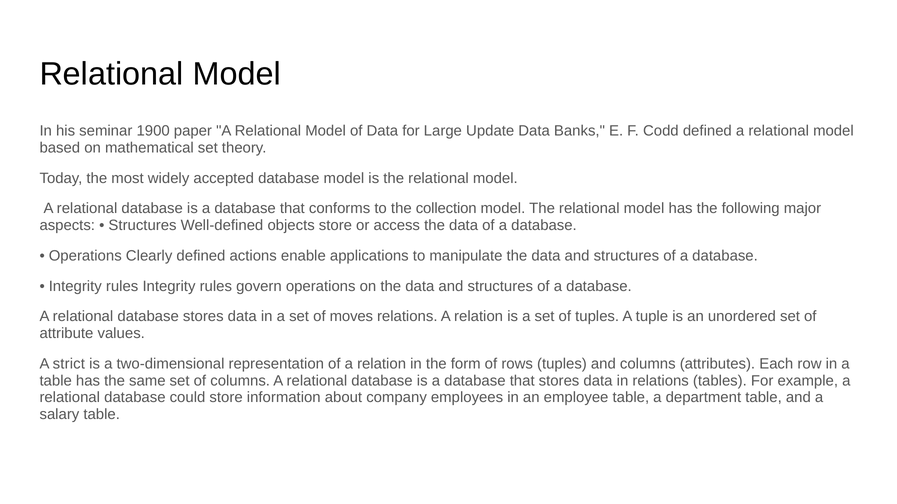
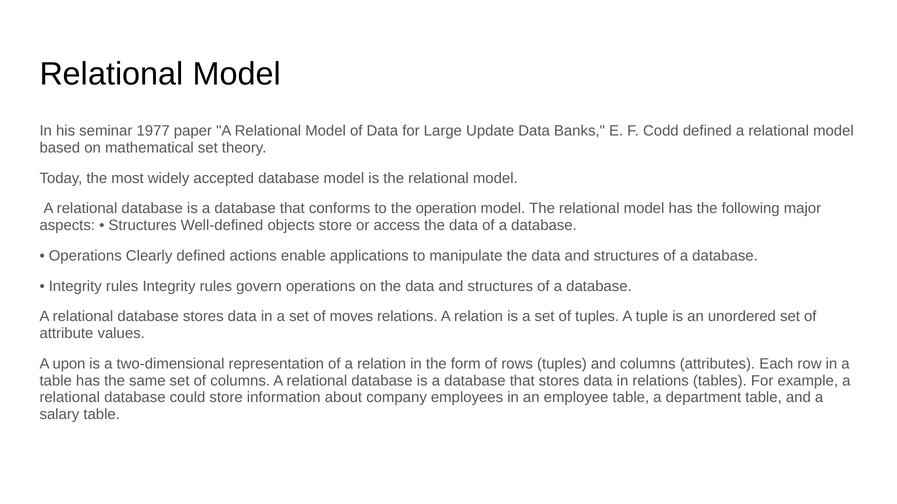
1900: 1900 -> 1977 (153, 131)
collection: collection -> operation (446, 209)
strict: strict -> upon (69, 364)
